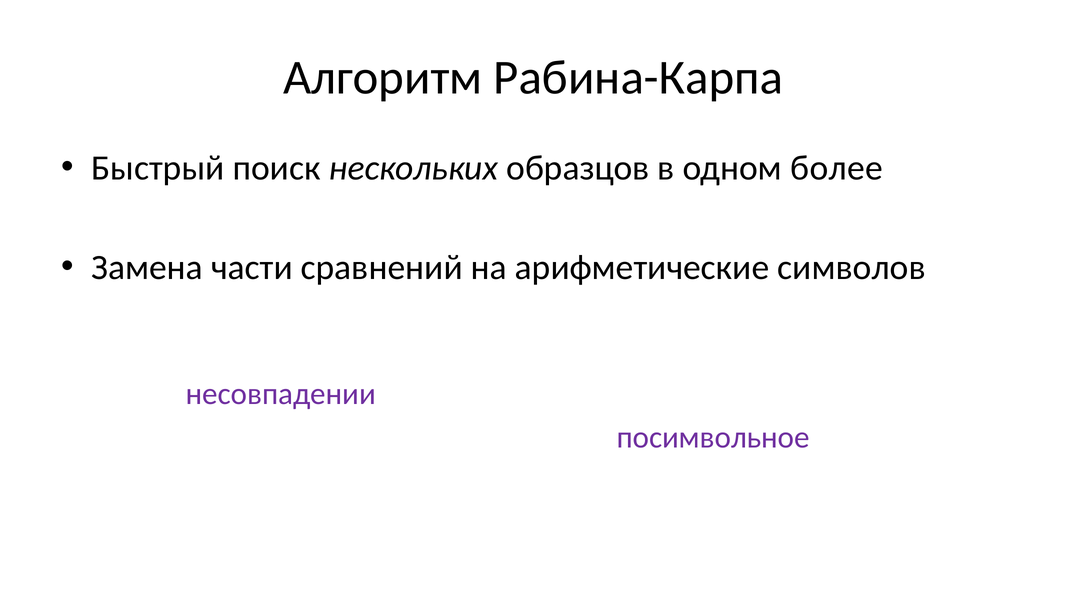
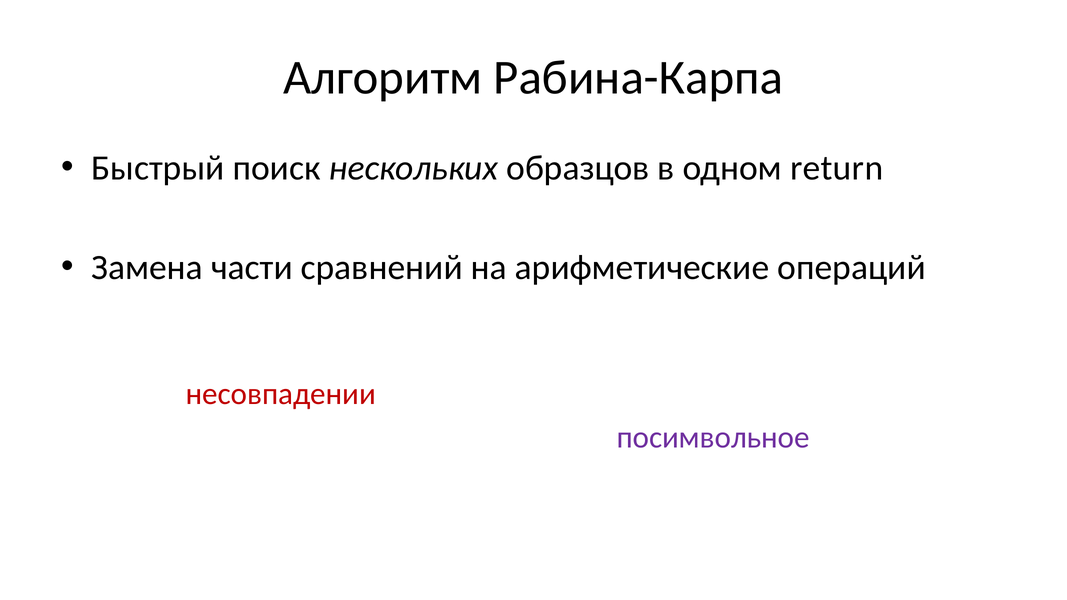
более: более -> return (837, 168)
символов: символов -> операций (852, 268)
несовпадении colour: purple -> red (281, 394)
